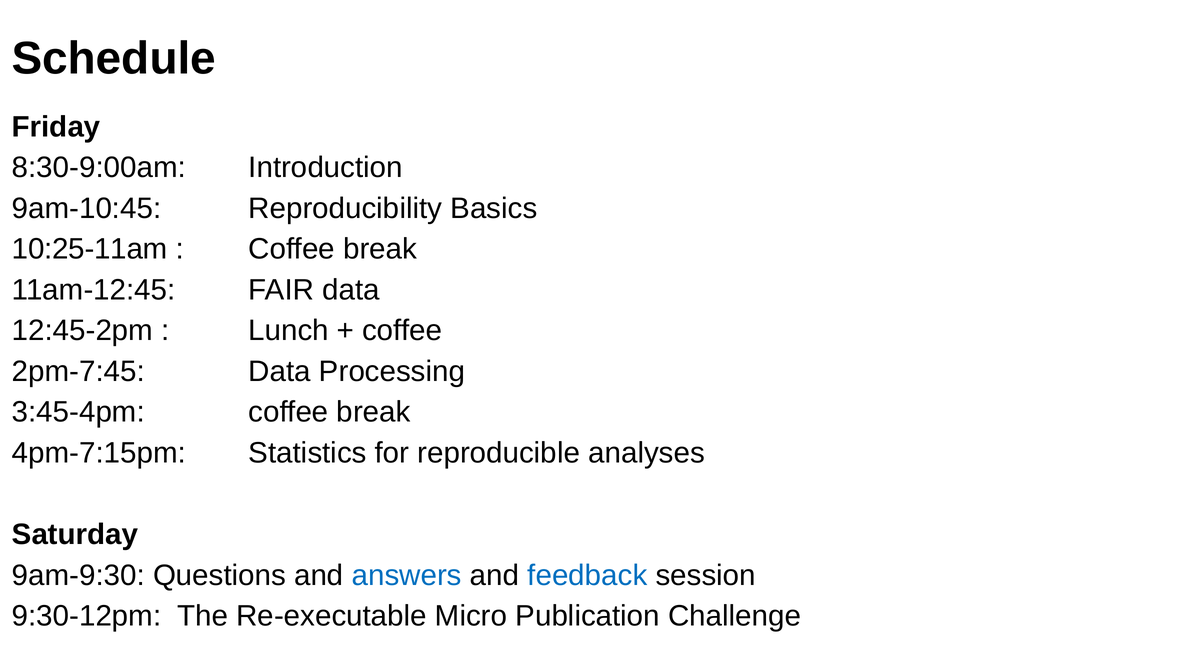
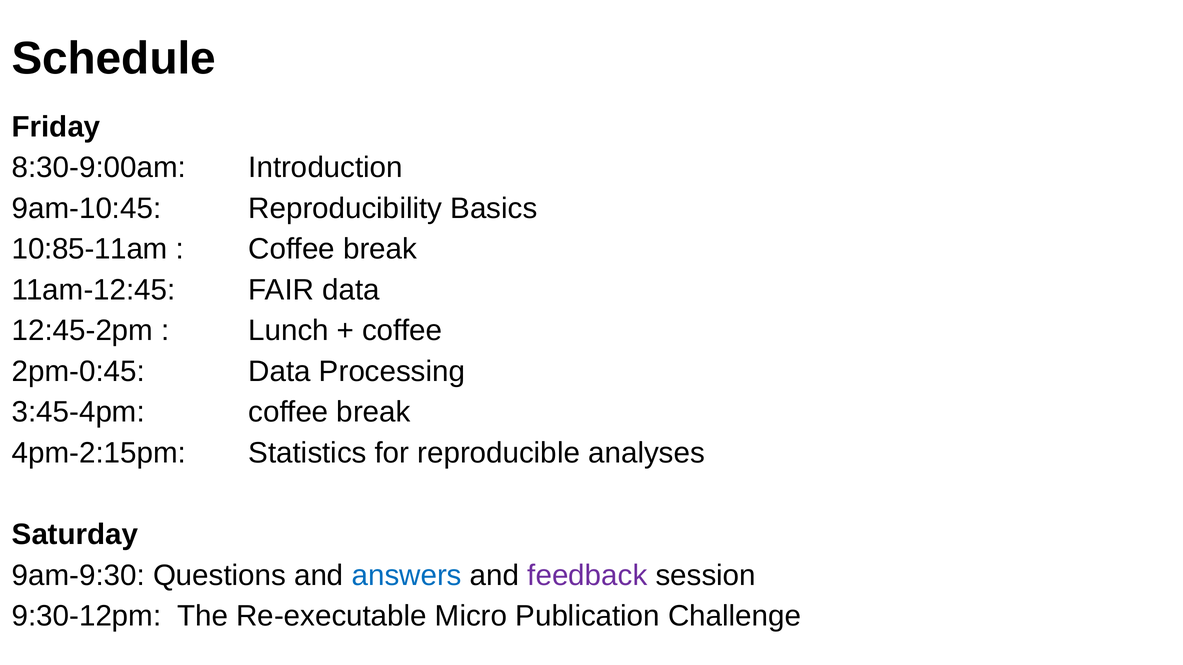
10:25-11am: 10:25-11am -> 10:85-11am (90, 249)
2pm-7:45: 2pm-7:45 -> 2pm-0:45 (78, 372)
4pm-7:15pm: 4pm-7:15pm -> 4pm-2:15pm (99, 453)
feedback colour: blue -> purple (587, 576)
